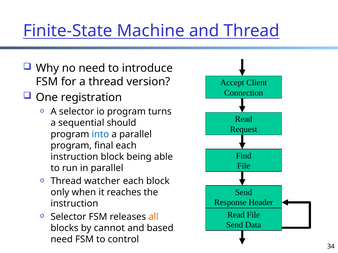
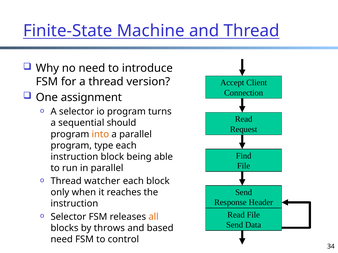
registration: registration -> assignment (91, 98)
into colour: blue -> orange (100, 134)
final: final -> type (104, 146)
cannot: cannot -> throws (109, 228)
